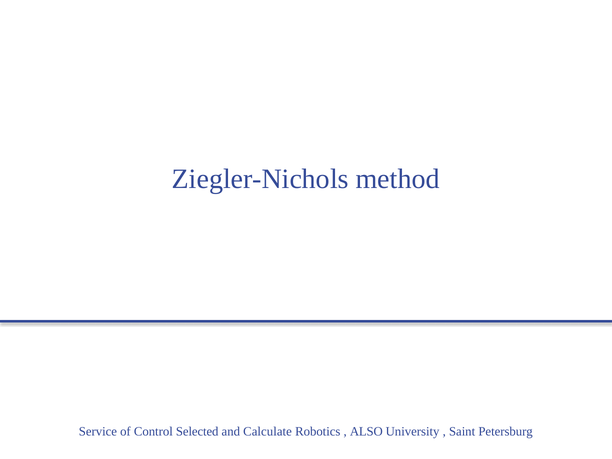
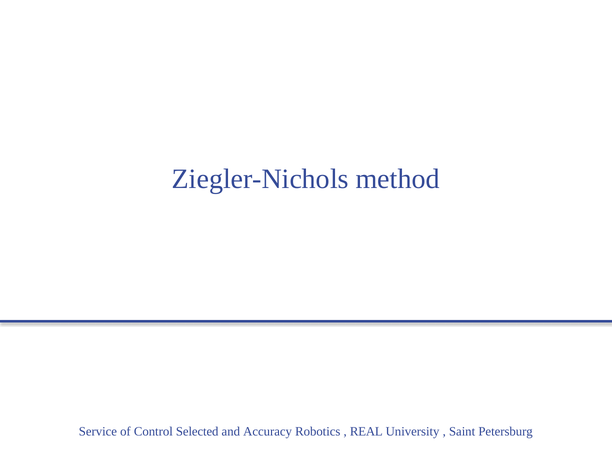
Calculate: Calculate -> Accuracy (268, 432)
ALSO: ALSO -> REAL (366, 432)
